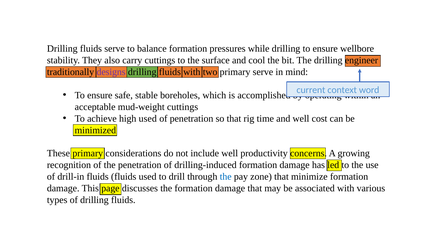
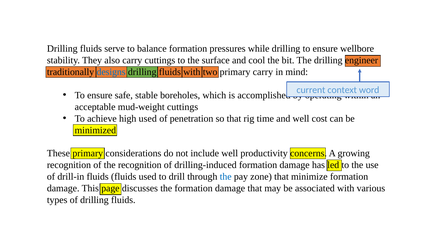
designs colour: purple -> blue (111, 72)
primary serve: serve -> carry (263, 72)
the penetration: penetration -> recognition (140, 165)
